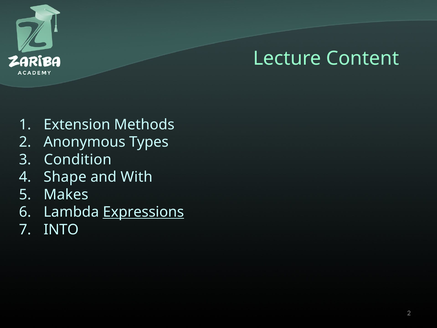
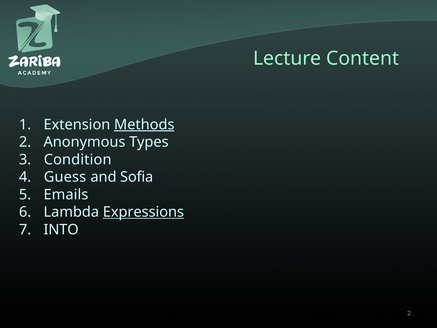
Methods underline: none -> present (144, 124)
Shape: Shape -> Guess (65, 177)
With: With -> Sofia (137, 177)
Makes: Makes -> Emails (66, 194)
